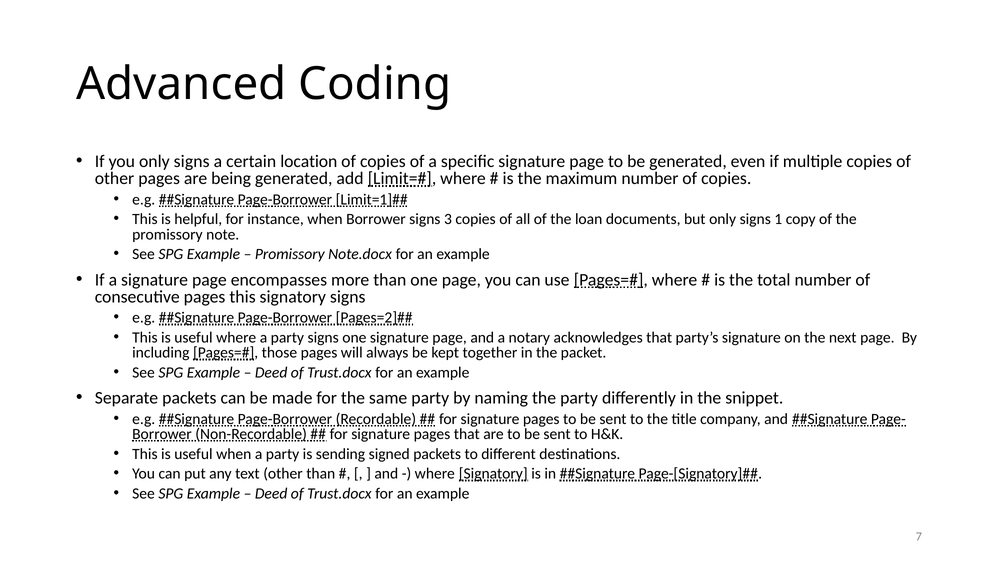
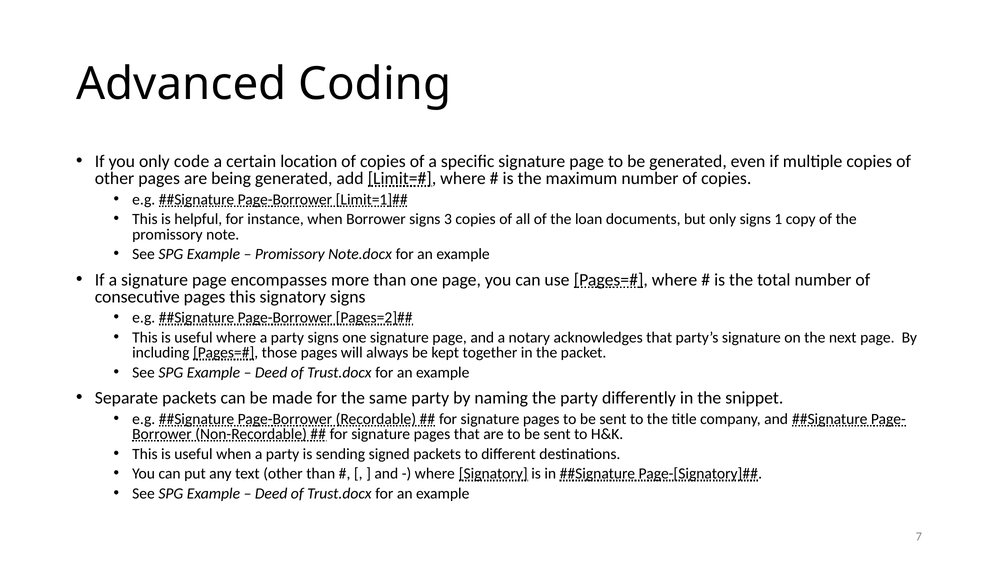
you only signs: signs -> code (192, 161)
